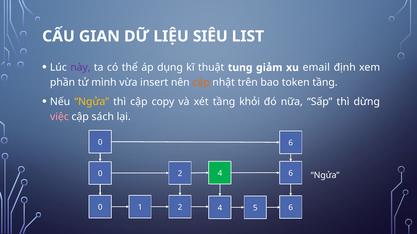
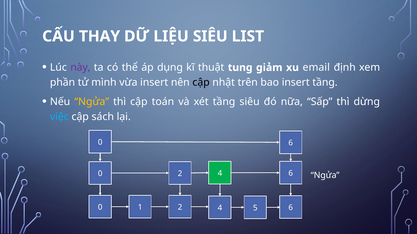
GIAN: GIAN -> THAY (99, 36)
cập colour: orange -> black (201, 83)
bao token: token -> insert (296, 83)
copy: copy -> toán (163, 102)
tầng khỏi: khỏi -> siêu (250, 102)
việc colour: pink -> light blue (59, 117)
